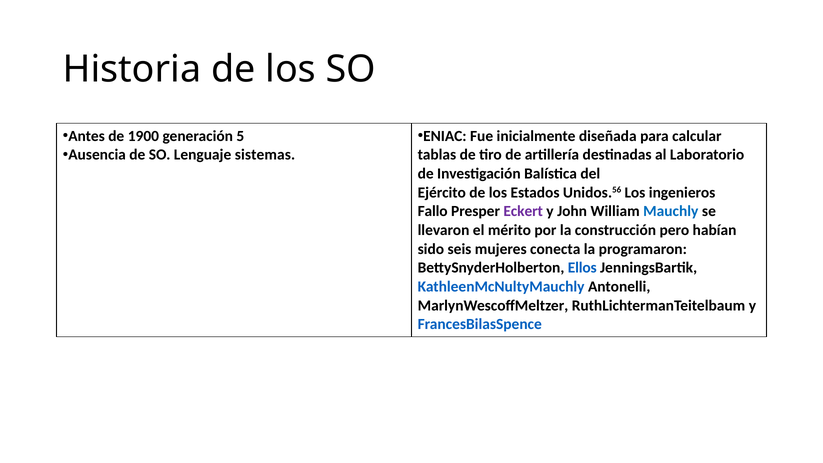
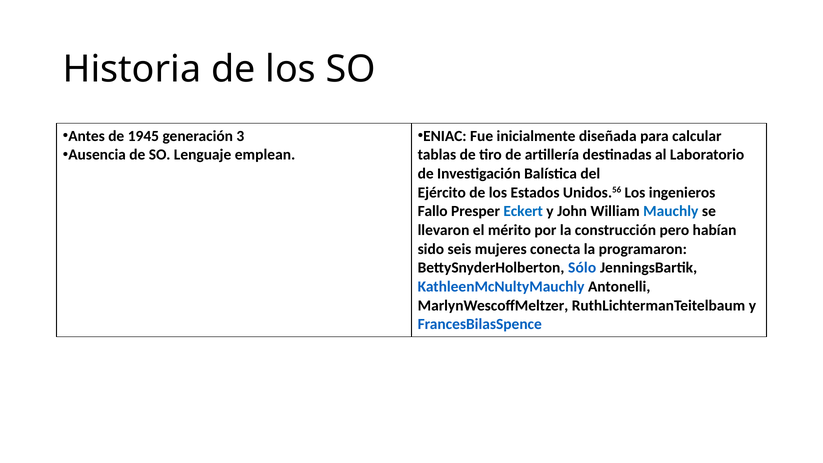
1900: 1900 -> 1945 (143, 136)
5: 5 -> 3 (240, 136)
sistemas: sistemas -> emplean (265, 155)
Eckert colour: purple -> blue (523, 211)
Ellos: Ellos -> Sólo (582, 268)
